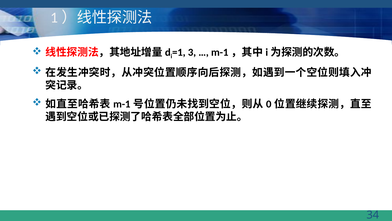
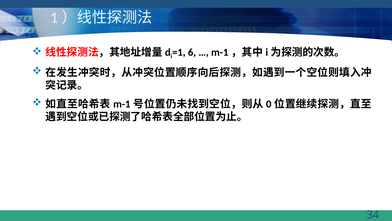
3: 3 -> 6 (192, 52)
